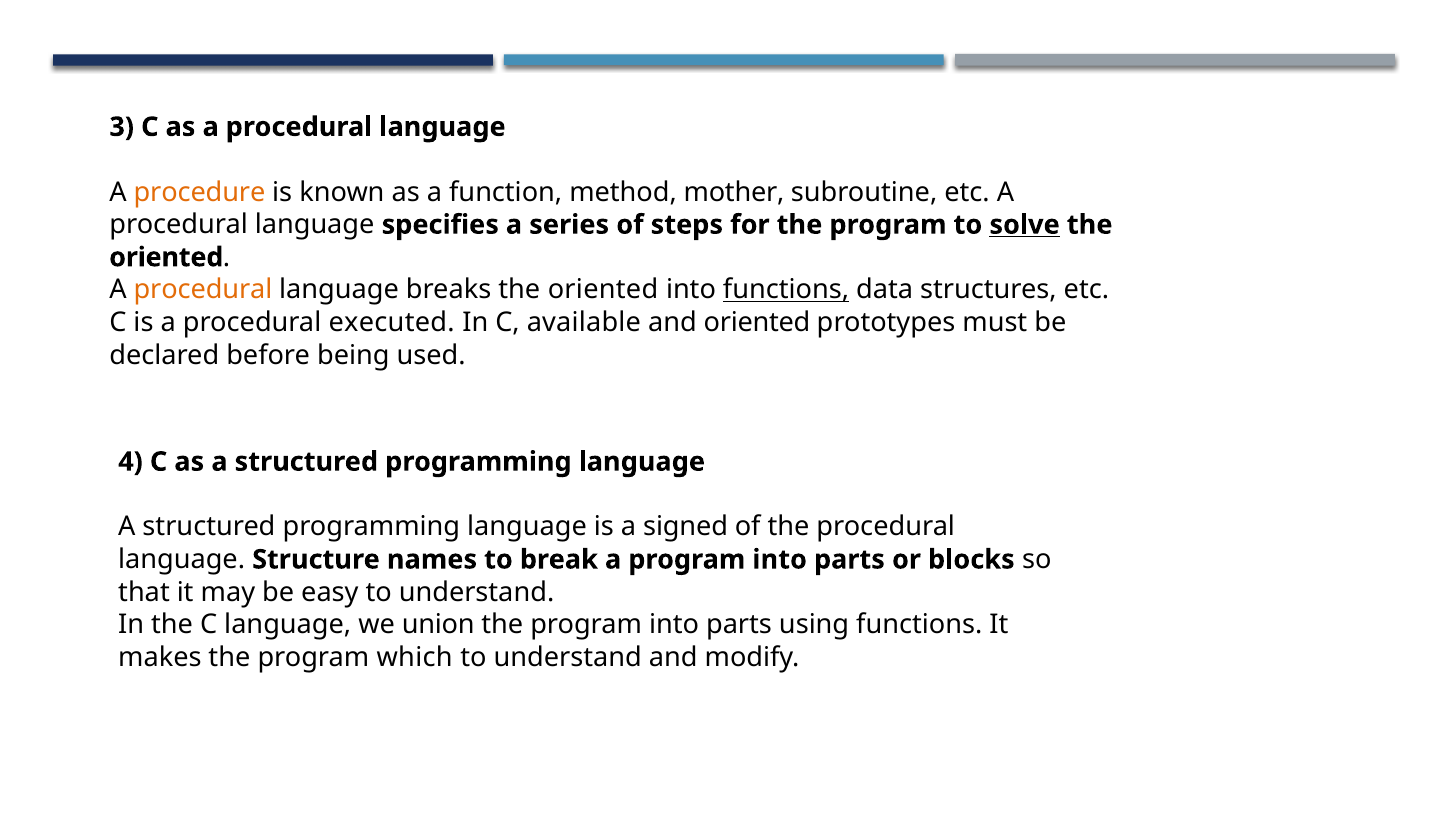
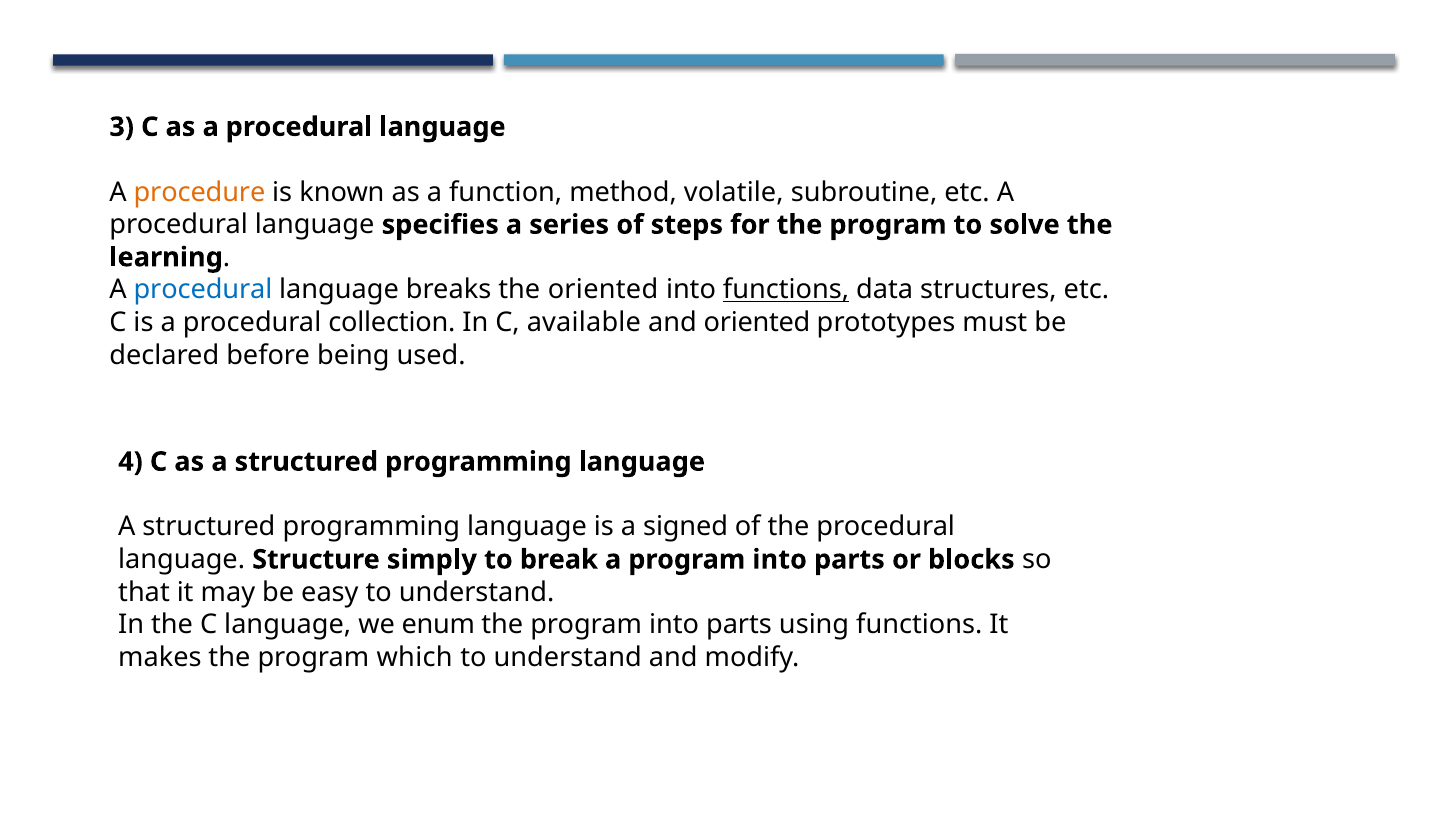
mother: mother -> volatile (734, 192)
solve underline: present -> none (1025, 225)
oriented: oriented -> learning (166, 257)
procedural colour: orange -> blue (203, 290)
executed: executed -> collection (392, 322)
names: names -> simply (432, 559)
union: union -> enum (438, 624)
